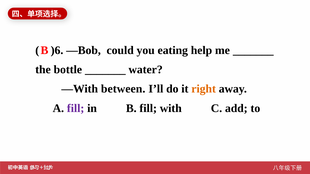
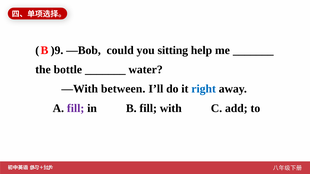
)6: )6 -> )9 (57, 50)
eating: eating -> sitting (173, 50)
right colour: orange -> blue (204, 89)
